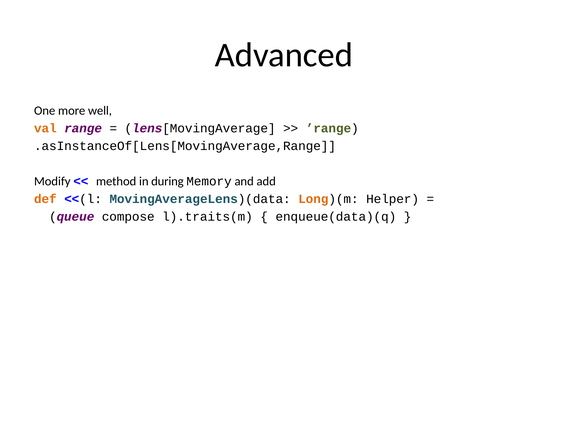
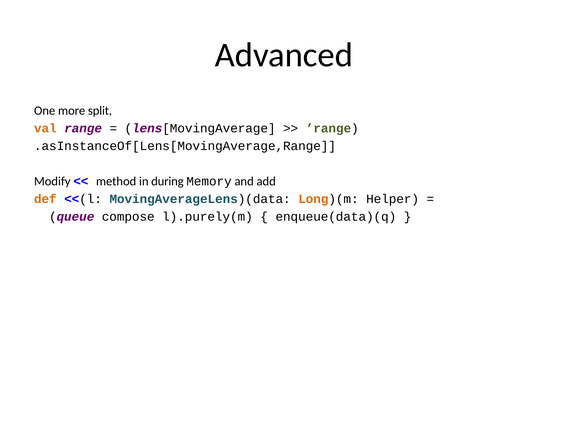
well: well -> split (100, 111)
l).traits(m: l).traits(m -> l).purely(m (207, 217)
